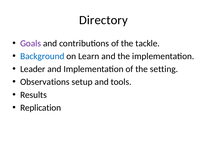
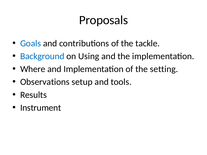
Directory: Directory -> Proposals (104, 20)
Goals colour: purple -> blue (31, 43)
Learn: Learn -> Using (89, 56)
Leader: Leader -> Where (33, 69)
Replication: Replication -> Instrument (41, 108)
